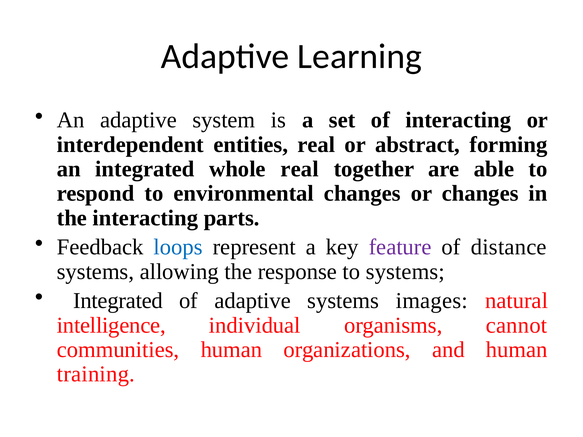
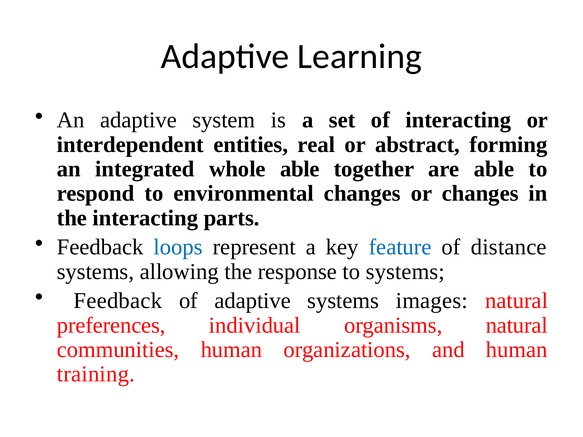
whole real: real -> able (300, 169)
feature colour: purple -> blue (400, 247)
Integrated: Integrated -> Feedback (118, 301)
intelligence: intelligence -> preferences (111, 325)
organisms cannot: cannot -> natural (517, 325)
